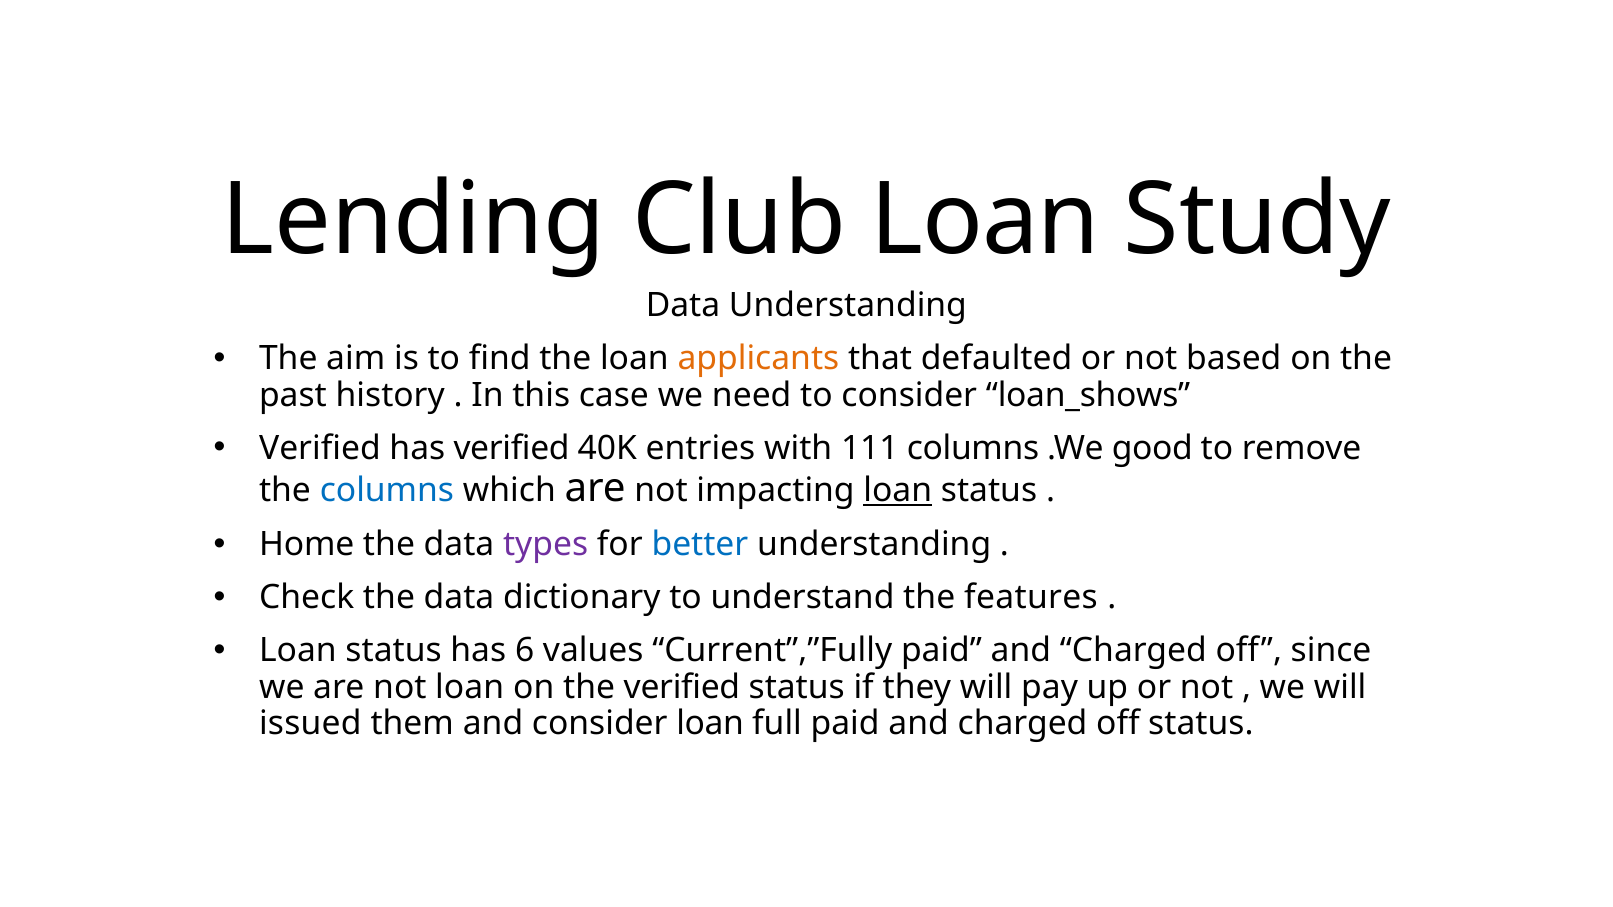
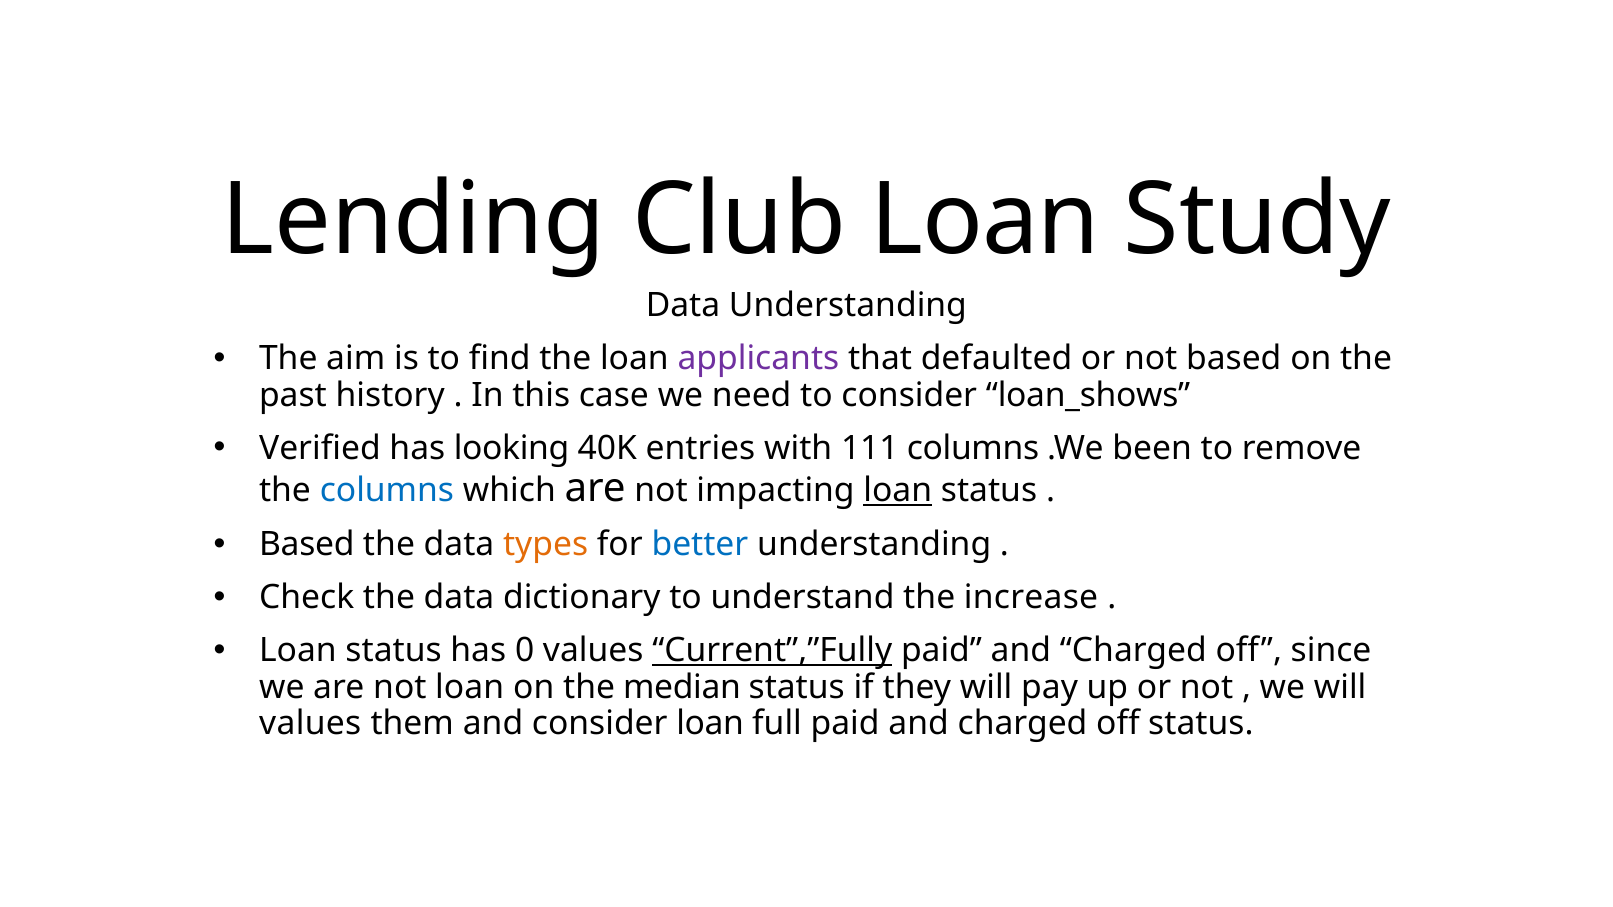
applicants colour: orange -> purple (758, 359)
has verified: verified -> looking (512, 448)
good: good -> been (1152, 448)
Home: Home -> Based (307, 545)
types colour: purple -> orange (546, 545)
features: features -> increase (1031, 598)
6: 6 -> 0 (525, 651)
Current”,”Fully underline: none -> present (772, 651)
the verified: verified -> median (682, 687)
issued: issued -> values (310, 724)
